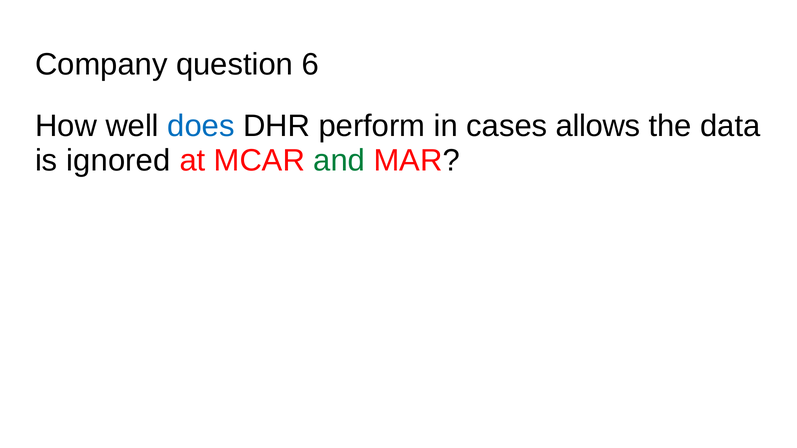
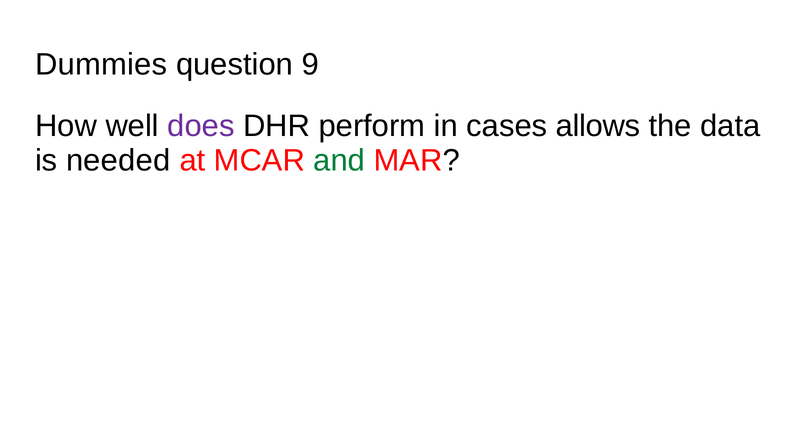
Company: Company -> Dummies (101, 65)
6: 6 -> 9 (310, 65)
does colour: blue -> purple (201, 126)
ignored: ignored -> needed (118, 161)
